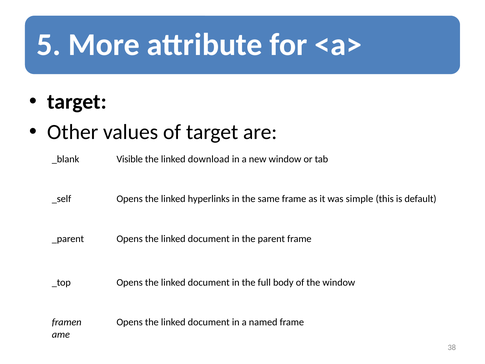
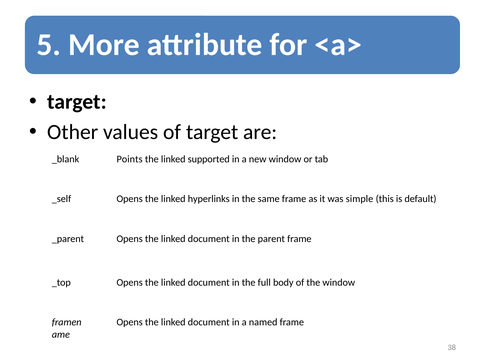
Visible: Visible -> Points (130, 159)
download: download -> supported (209, 159)
